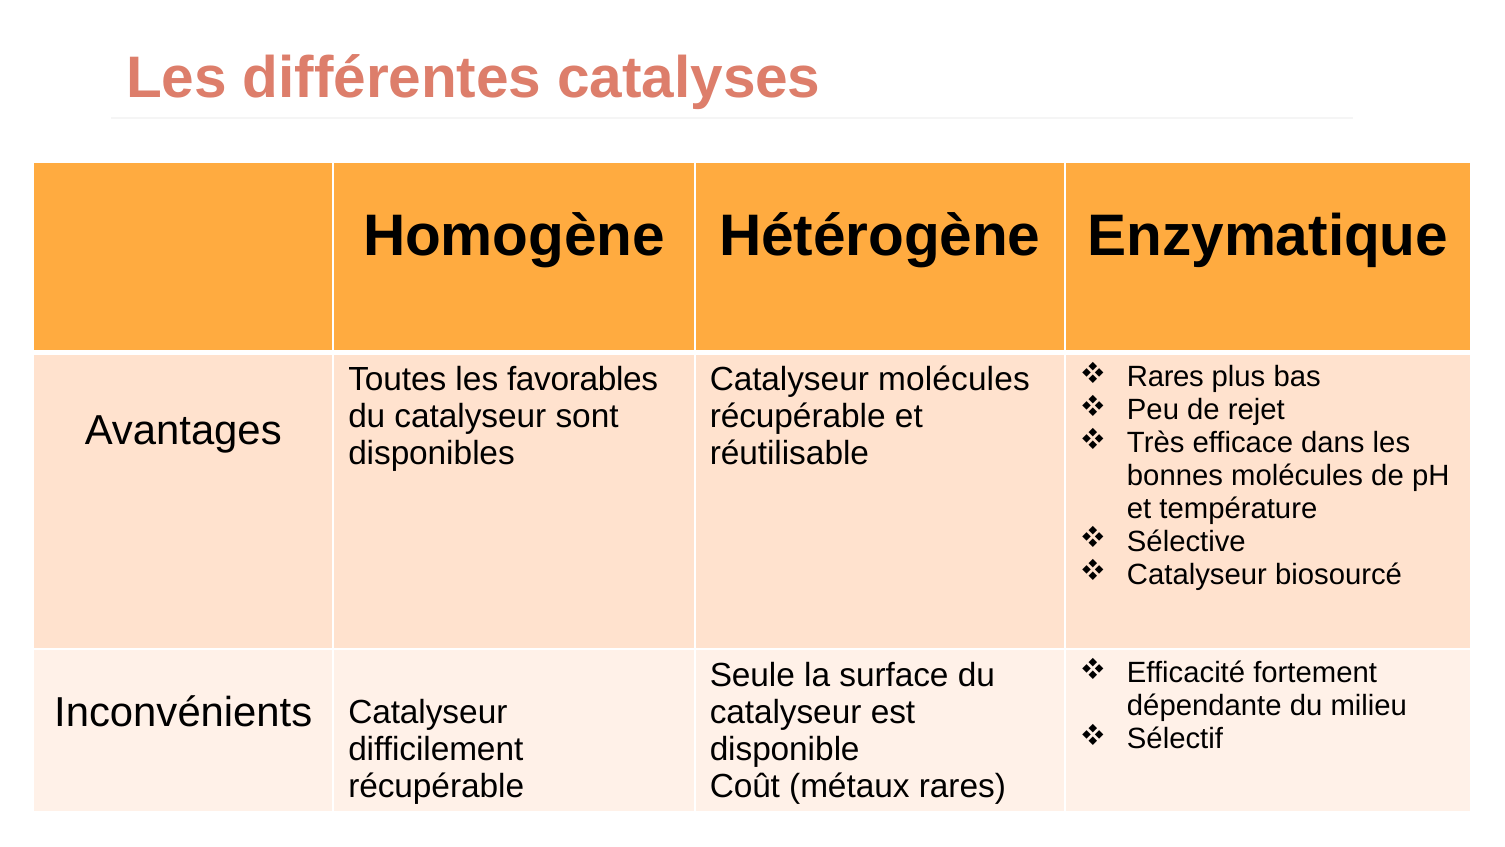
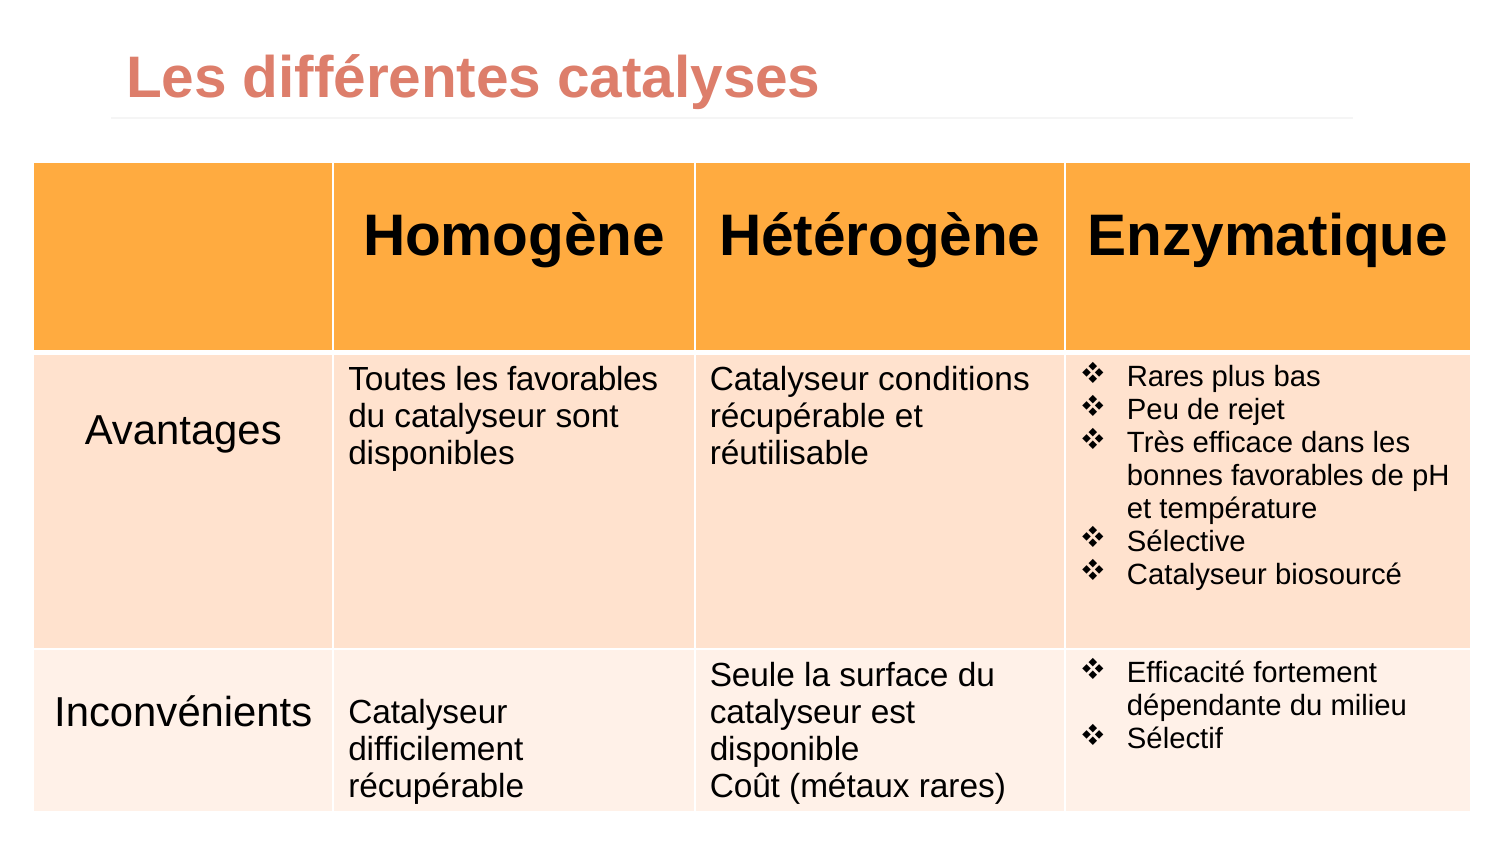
Catalyseur molécules: molécules -> conditions (954, 379)
bonnes molécules: molécules -> favorables (1297, 476)
